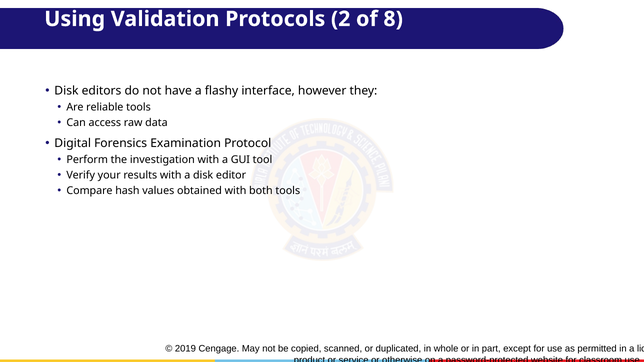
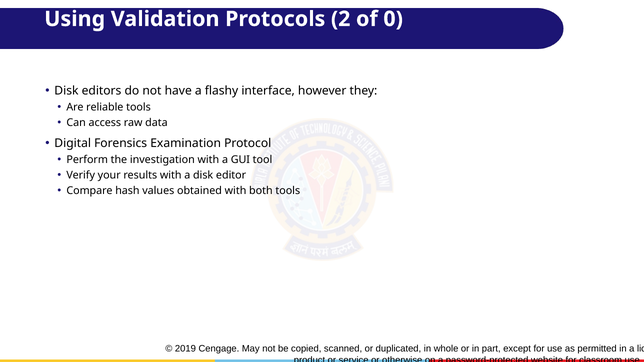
8: 8 -> 0 (393, 19)
